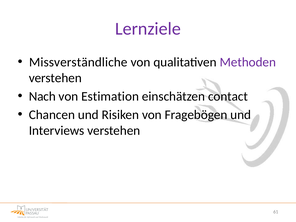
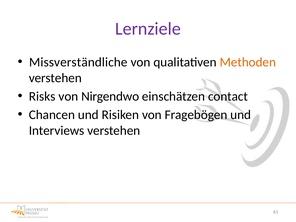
Methoden colour: purple -> orange (248, 62)
Nach: Nach -> Risks (42, 96)
Estimation: Estimation -> Nirgendwo (110, 96)
